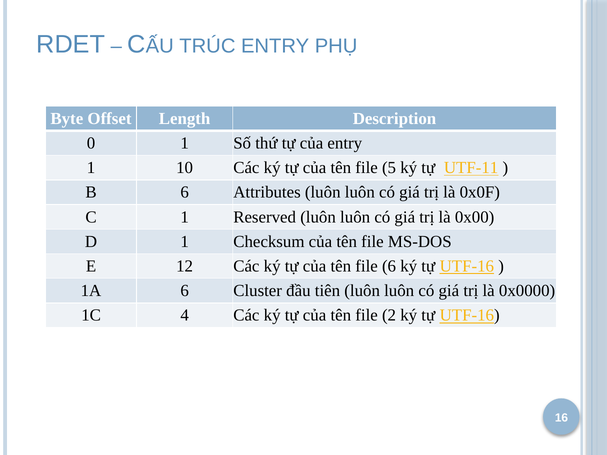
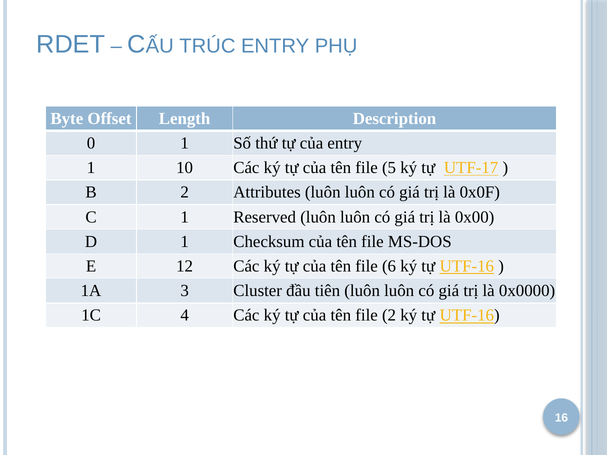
UTF-11: UTF-11 -> UTF-17 (471, 168)
B 6: 6 -> 2 (185, 193)
1A 6: 6 -> 3 (185, 291)
